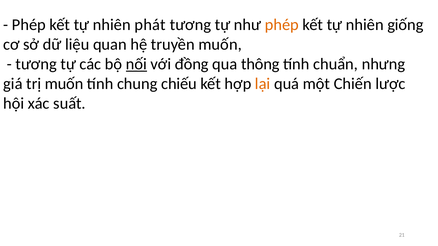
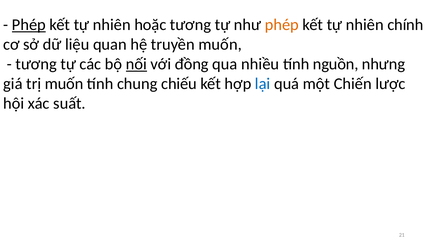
Phép underline: none -> present (29, 25)
phát: phát -> hoặc (150, 25)
giống: giống -> chính (405, 25)
thông: thông -> nhiều (260, 64)
chuẩn: chuẩn -> nguồn (336, 64)
lại colour: orange -> blue (263, 84)
